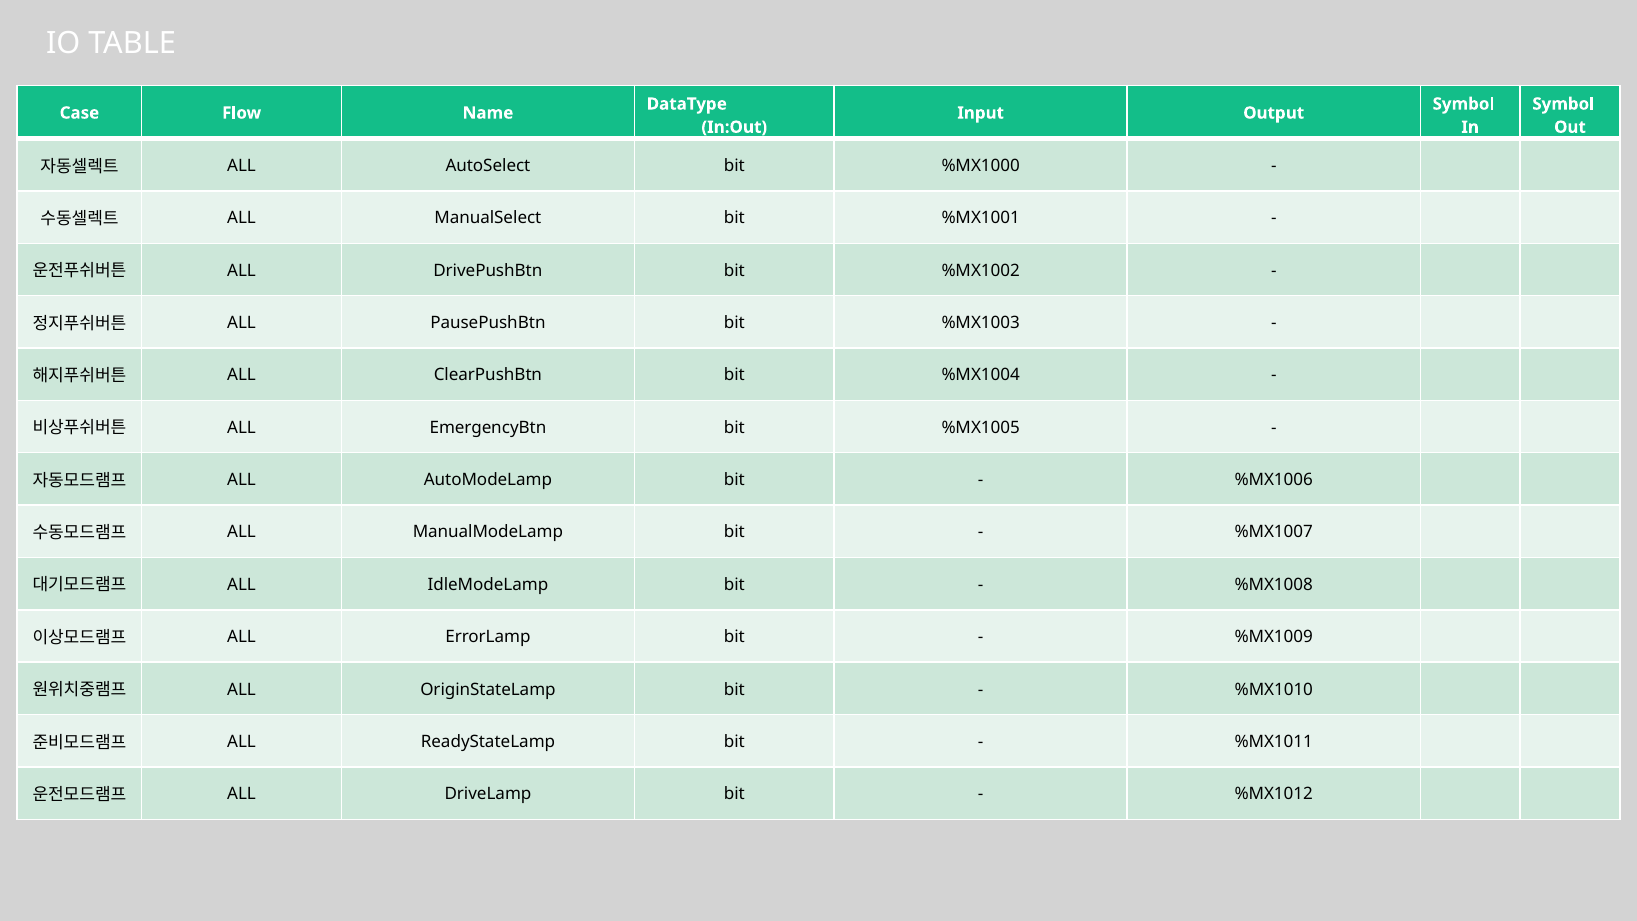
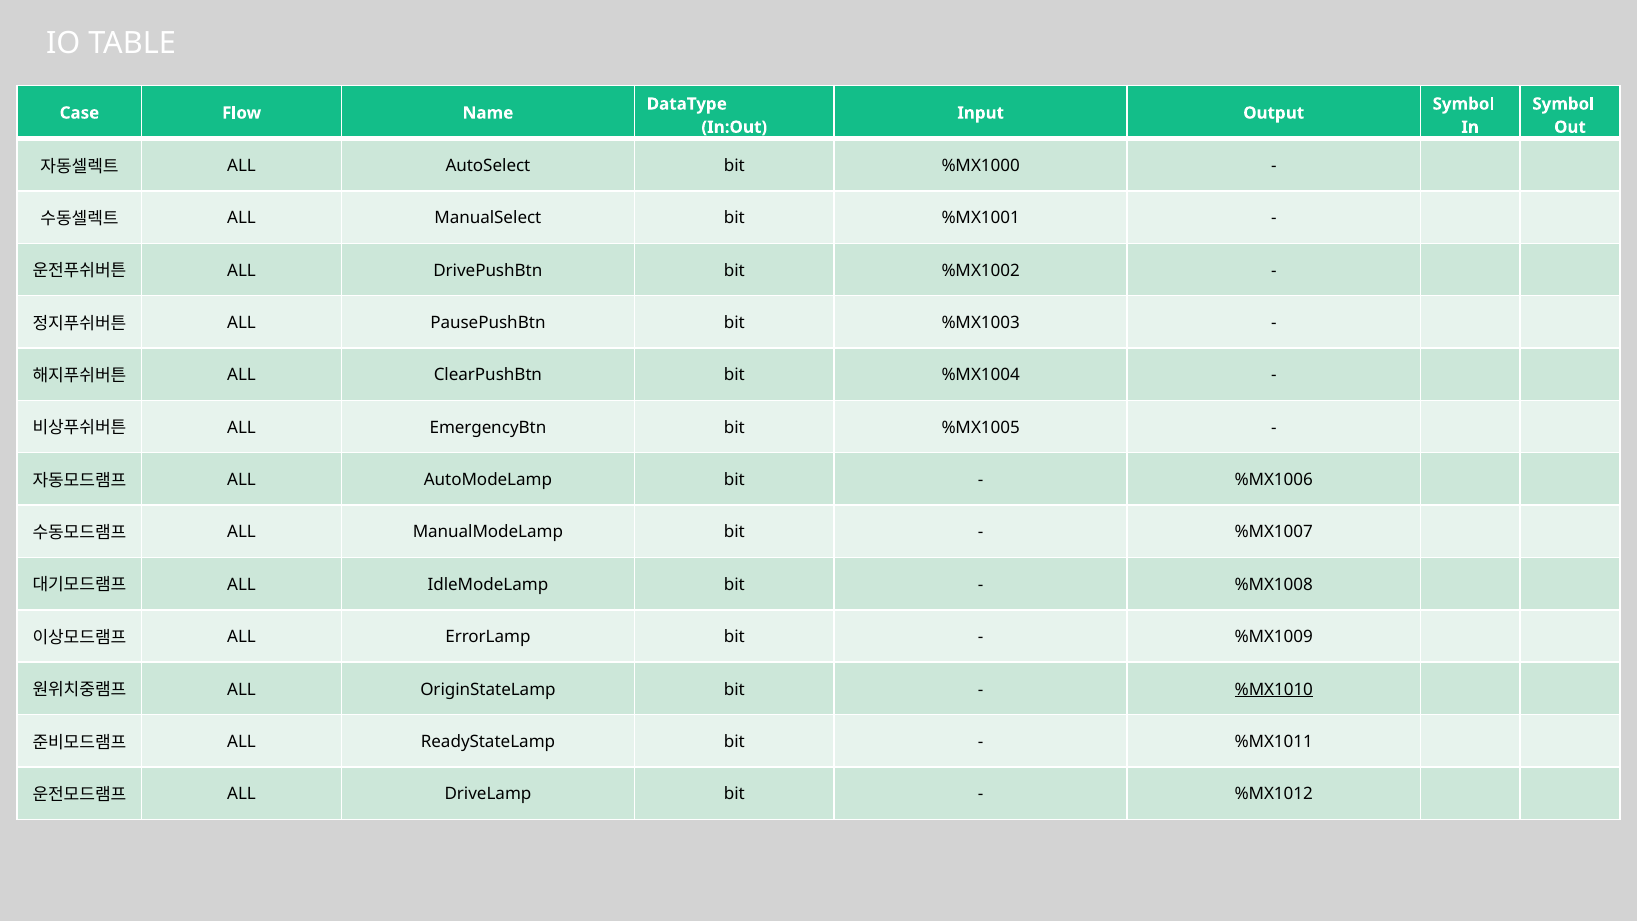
%MX1010 underline: none -> present (1274, 689)
